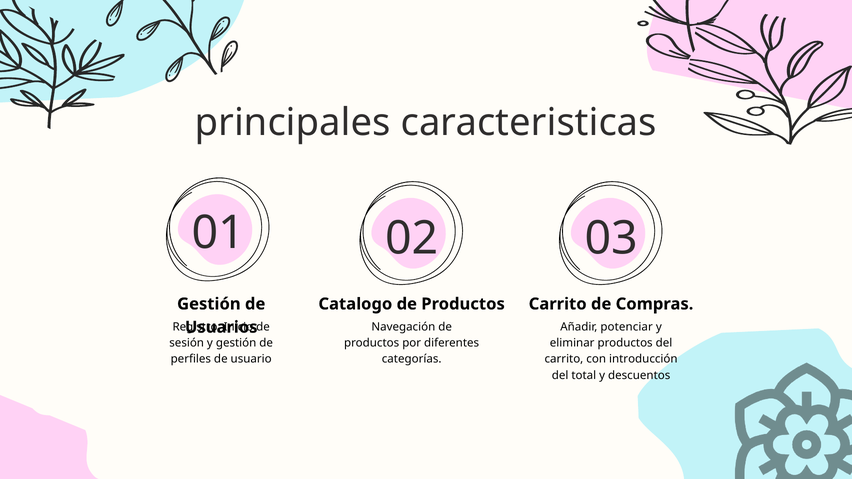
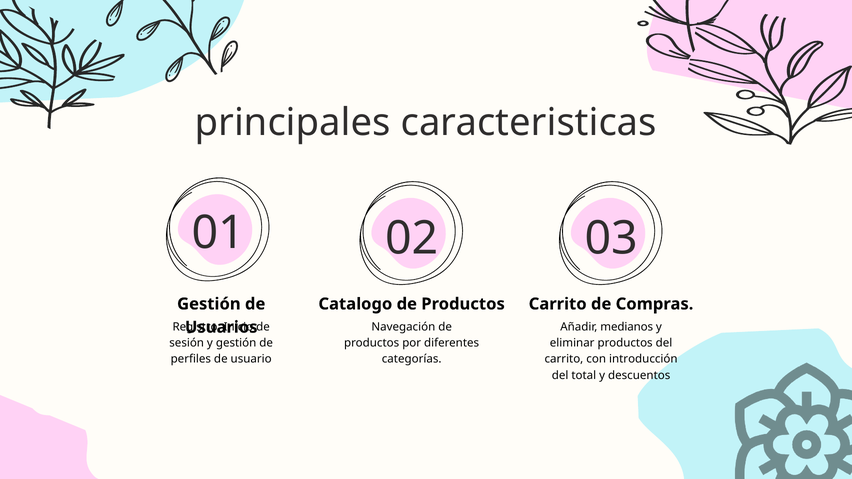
potenciar: potenciar -> medianos (627, 327)
